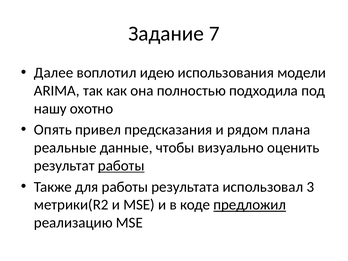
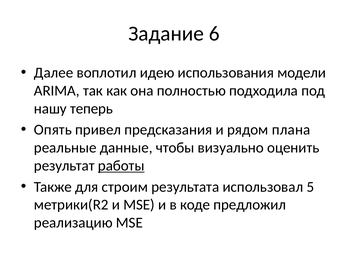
7: 7 -> 6 (214, 34)
охотно: охотно -> теперь (92, 109)
для работы: работы -> строим (125, 187)
3: 3 -> 5 (310, 187)
предложил underline: present -> none (250, 205)
